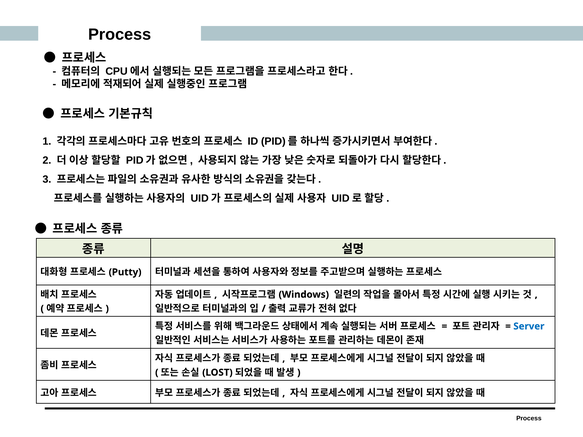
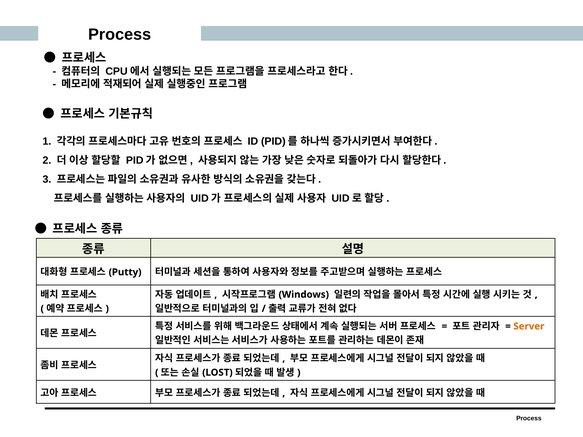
Server colour: blue -> orange (529, 326)
